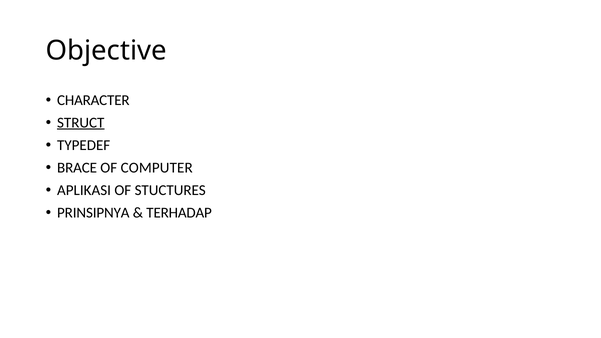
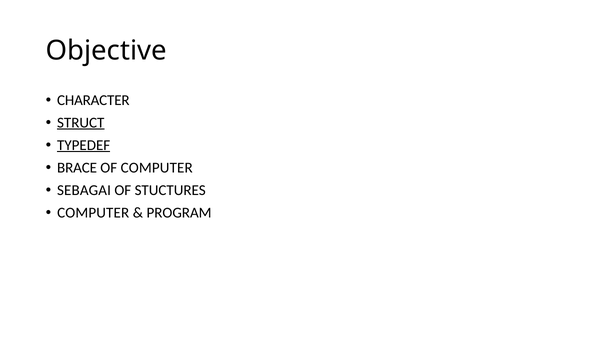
TYPEDEF underline: none -> present (84, 145)
APLIKASI: APLIKASI -> SEBAGAI (84, 190)
PRINSIPNYA: PRINSIPNYA -> COMPUTER (93, 213)
TERHADAP: TERHADAP -> PROGRAM (179, 213)
